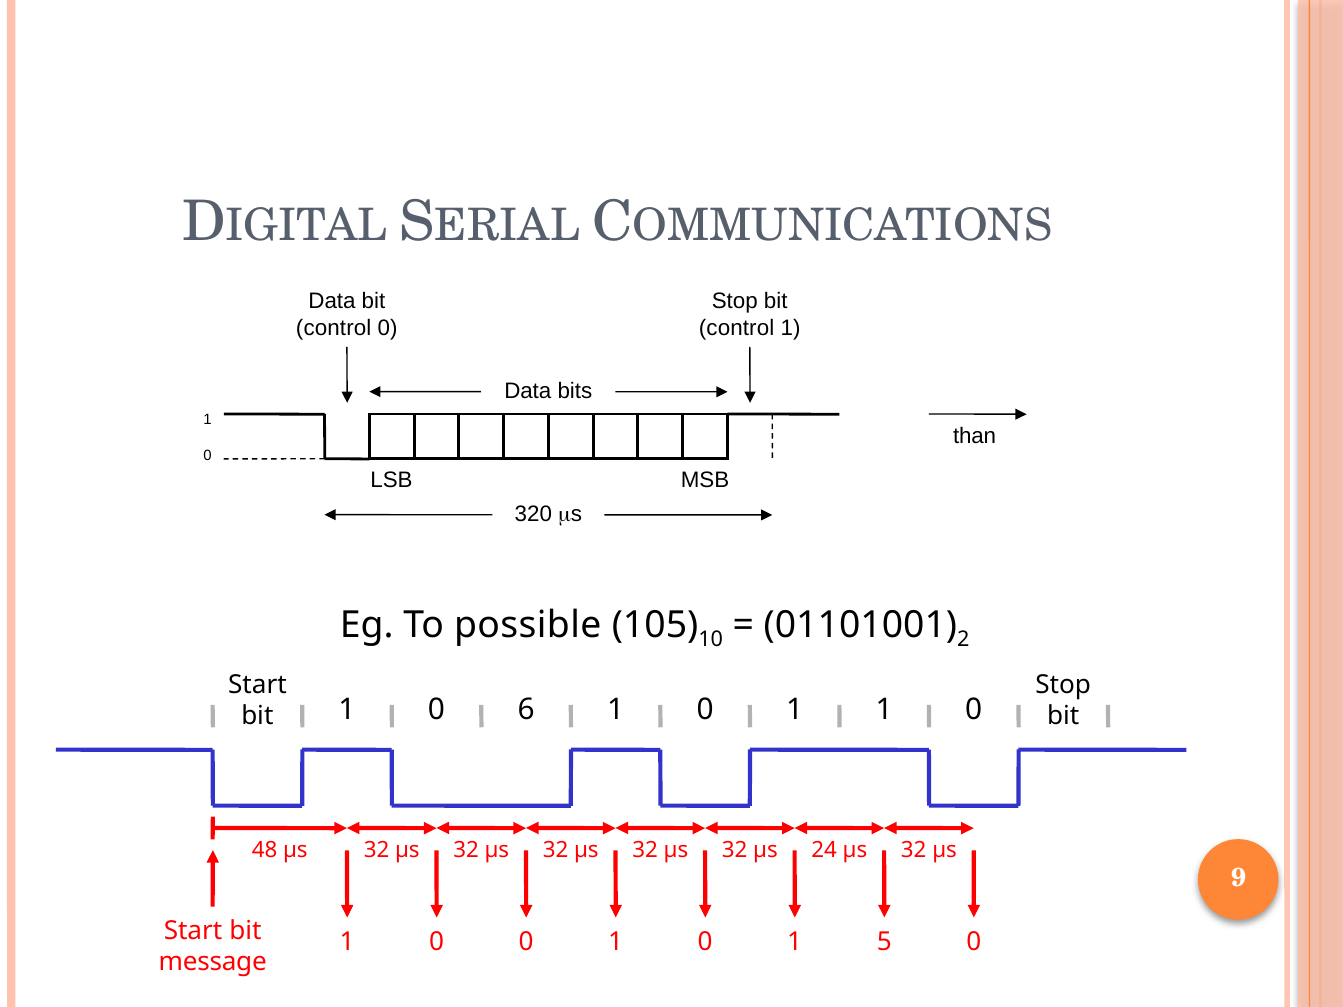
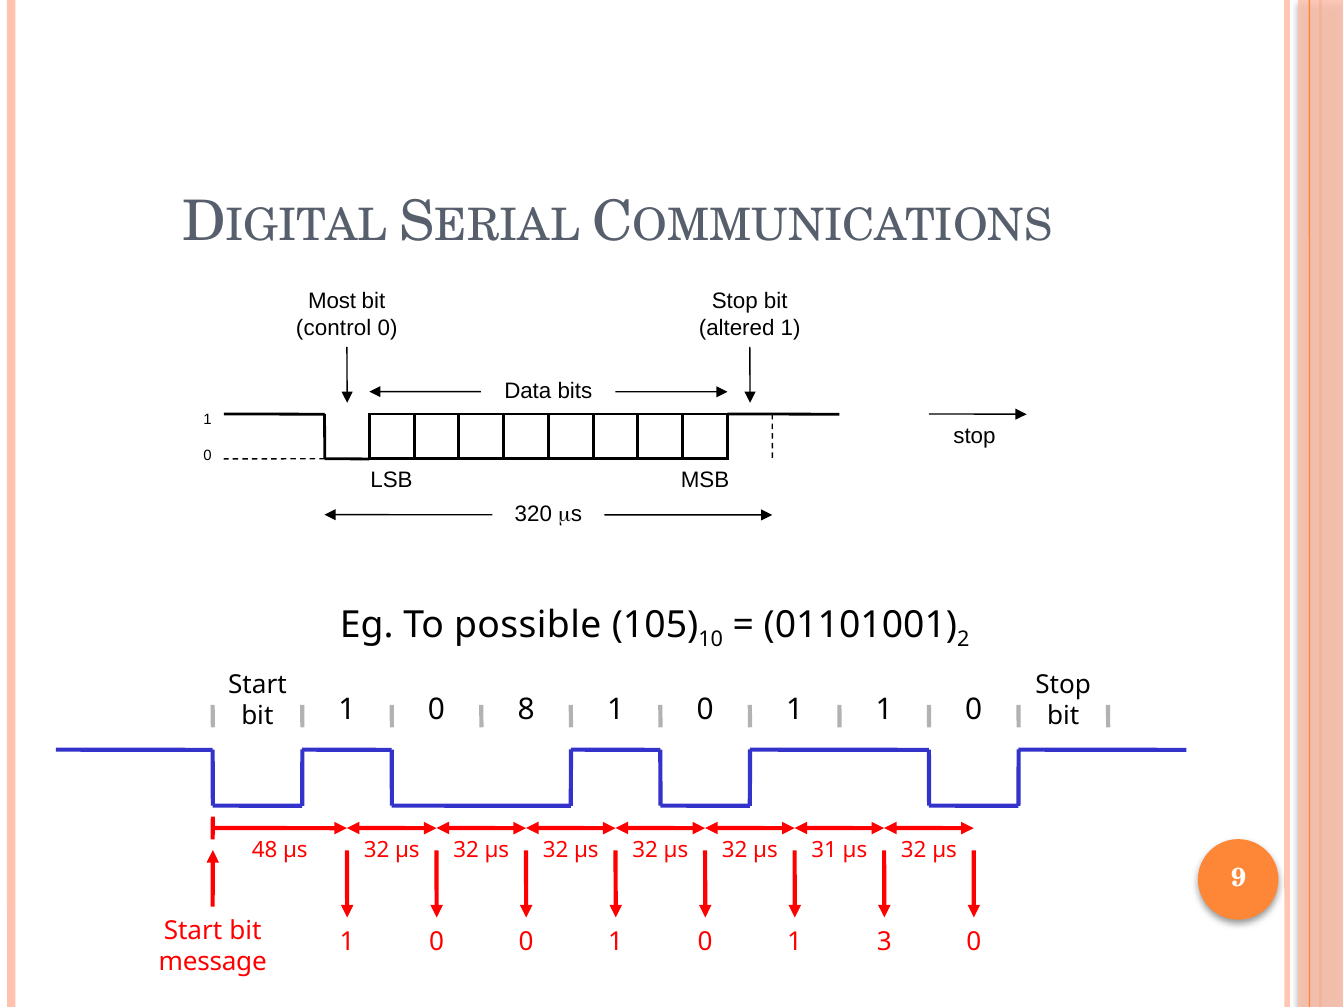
Data: Data -> Most (332, 302)
control: control -> altered (737, 328)
than: than -> stop (974, 436)
6: 6 -> 8 (526, 710)
24: 24 -> 31 (824, 850)
5: 5 -> 3 (884, 942)
